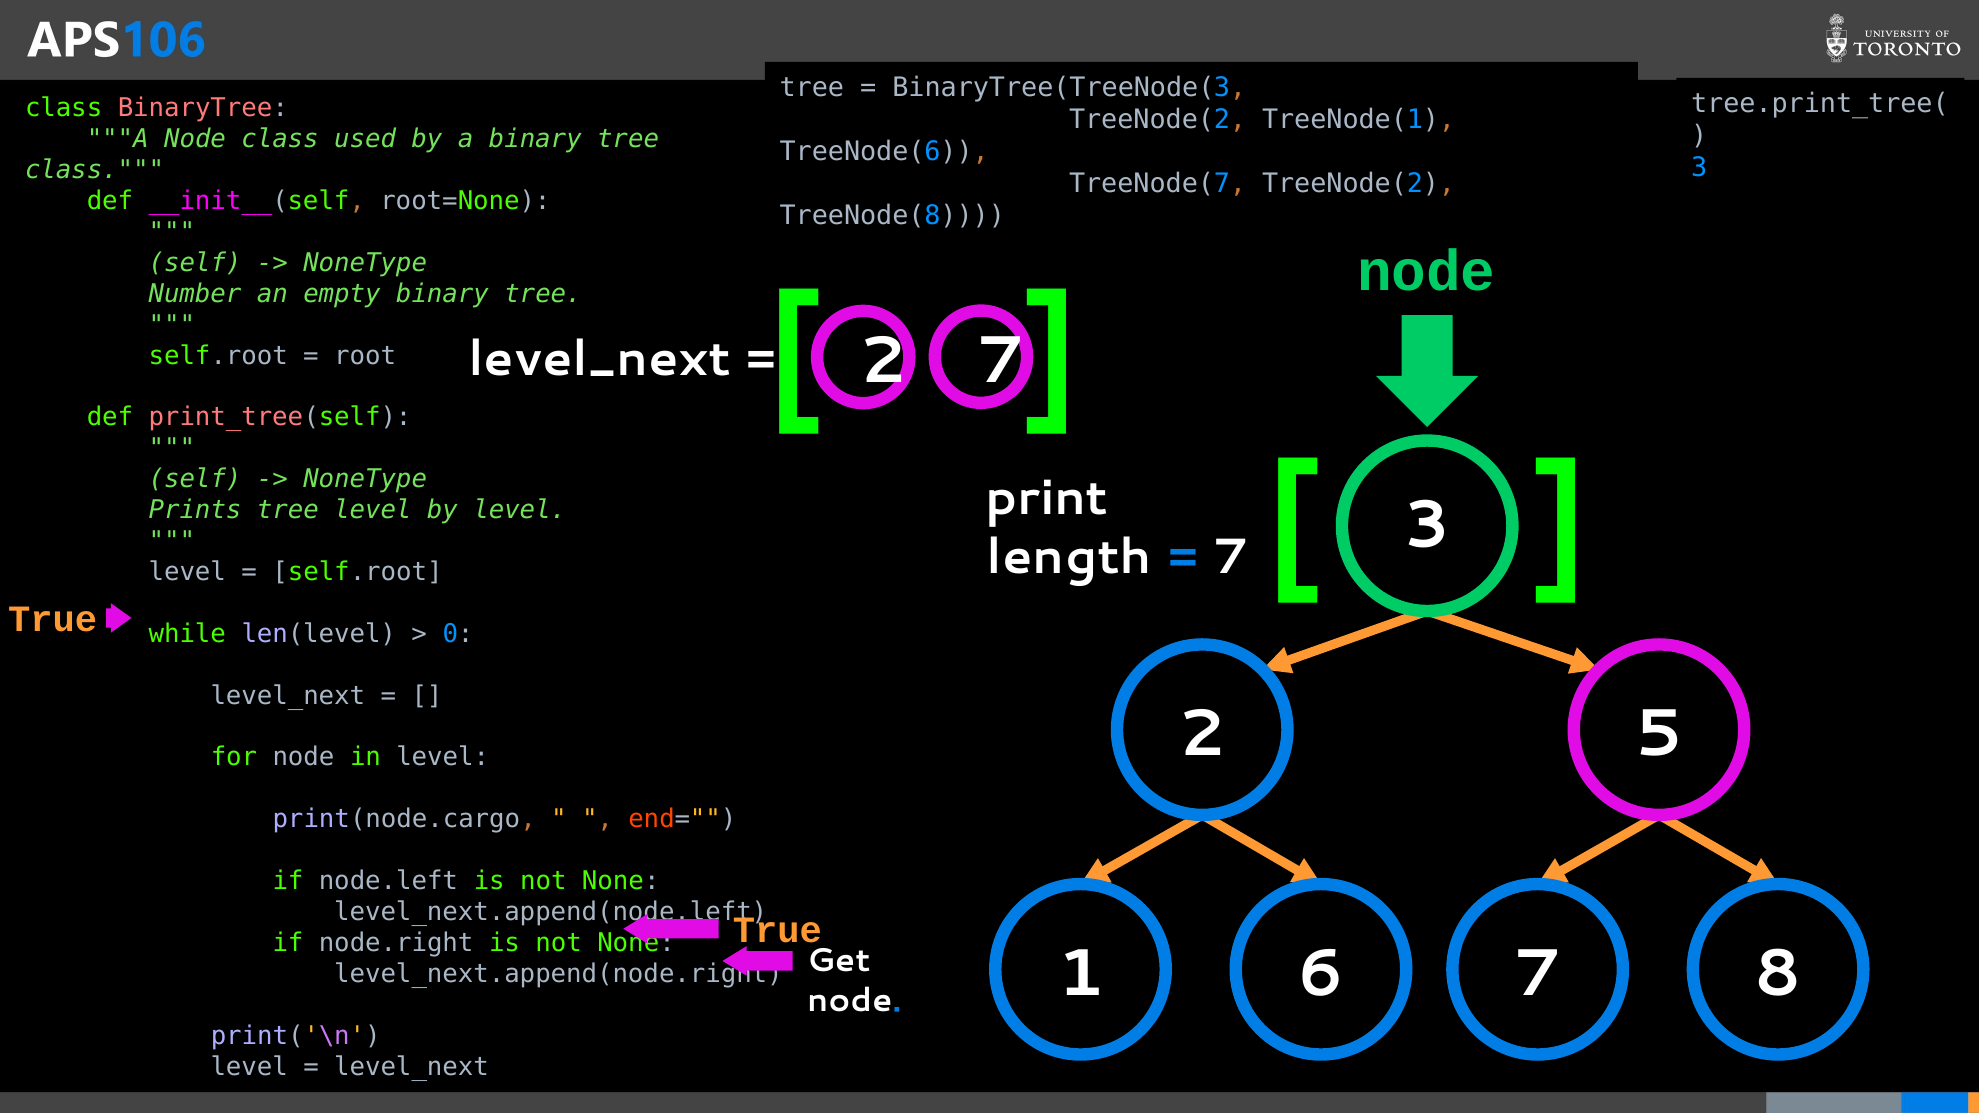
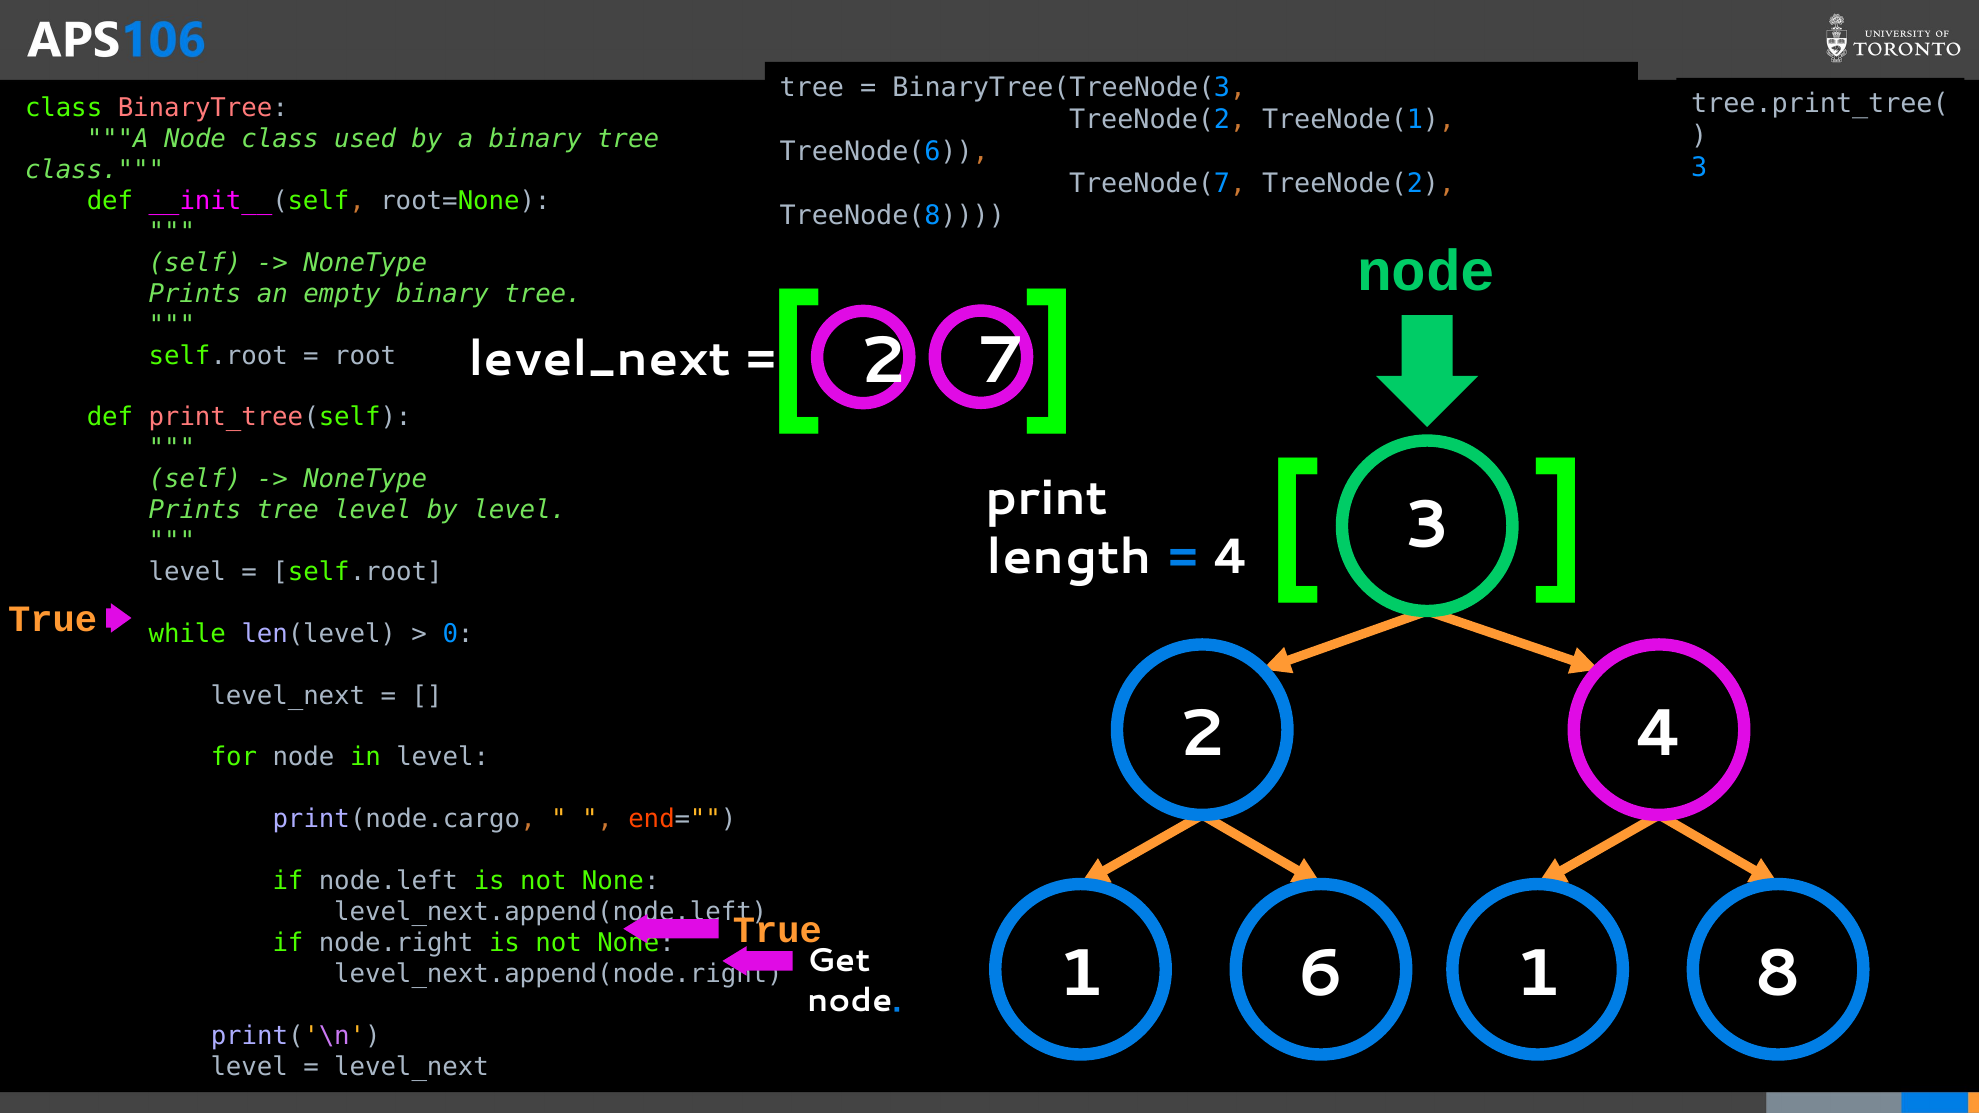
Number: Number -> Prints (195, 294)
7: 7 -> 4 (1231, 558)
2 5: 5 -> 4 (1659, 734)
6 7: 7 -> 1 (1538, 974)
